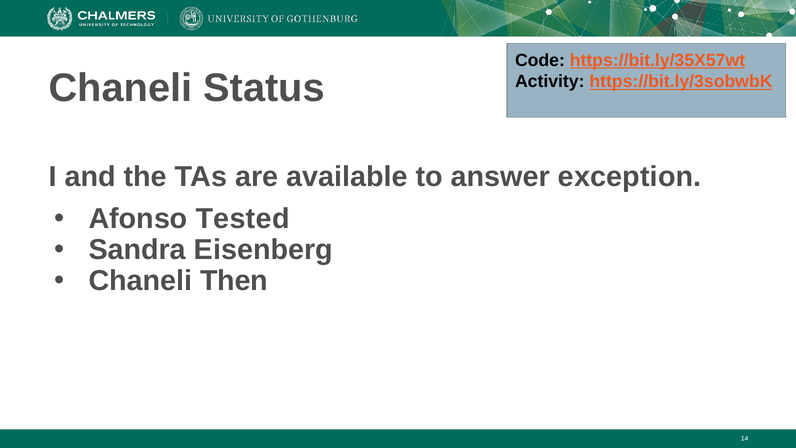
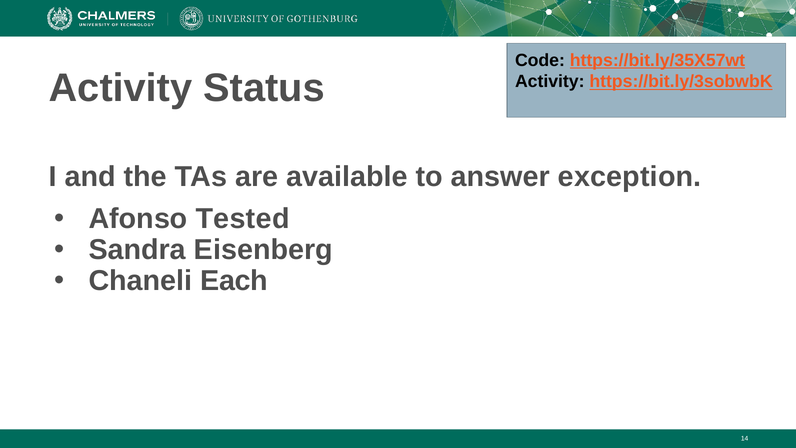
Chaneli: Chaneli -> Activity (121, 88)
Then: Then -> Each (234, 281)
